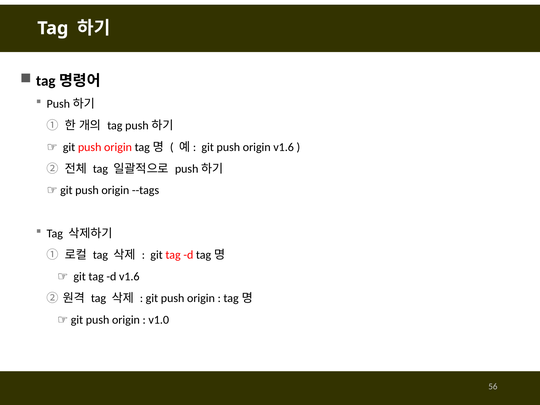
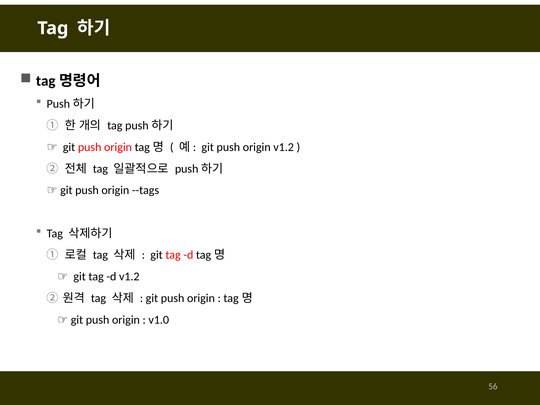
origin v1.6: v1.6 -> v1.2 (284, 147)
d v1.6: v1.6 -> v1.2 (129, 277)
